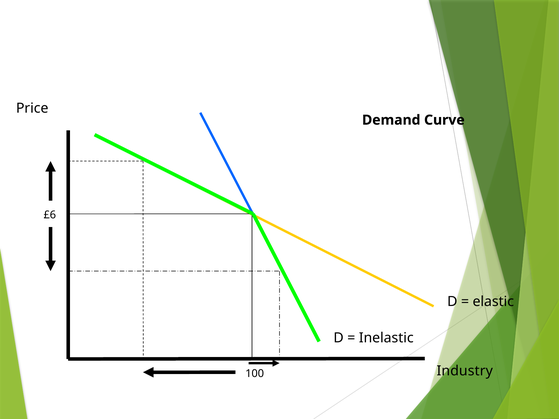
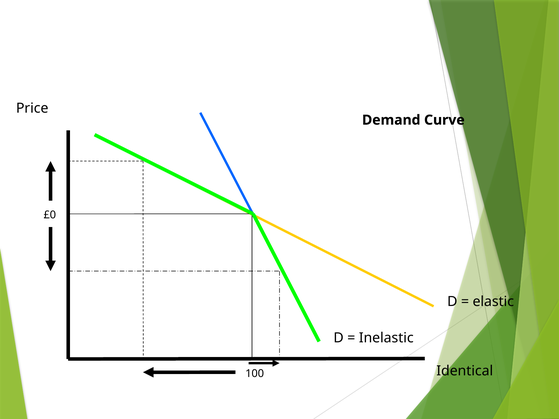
£6: £6 -> £0 (50, 215)
Industry: Industry -> Identical (465, 371)
